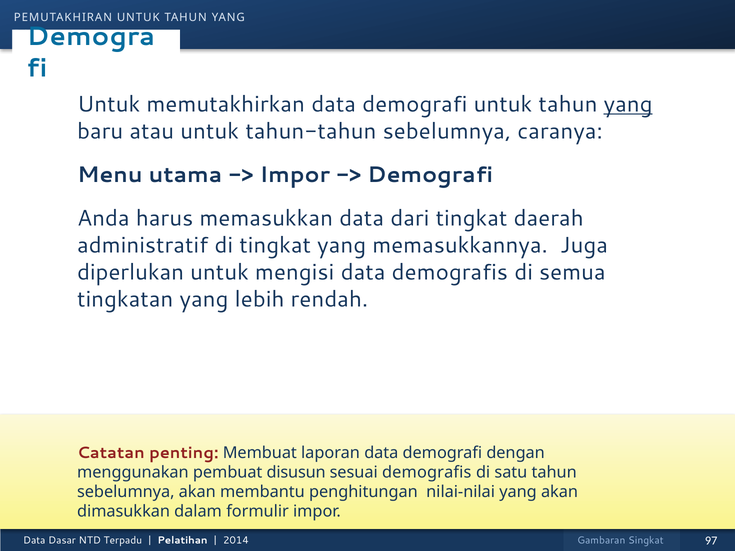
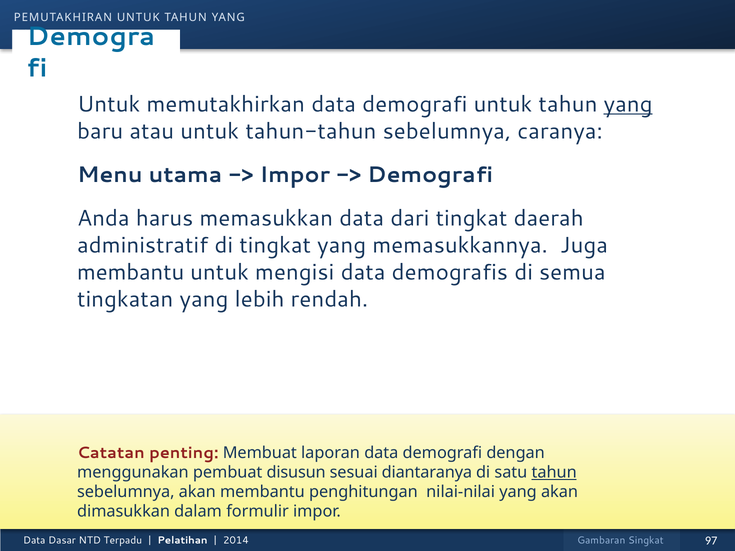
diperlukan: diperlukan -> membantu (131, 273)
sesuai demografis: demografis -> diantaranya (427, 473)
tahun underline: none -> present (554, 473)
